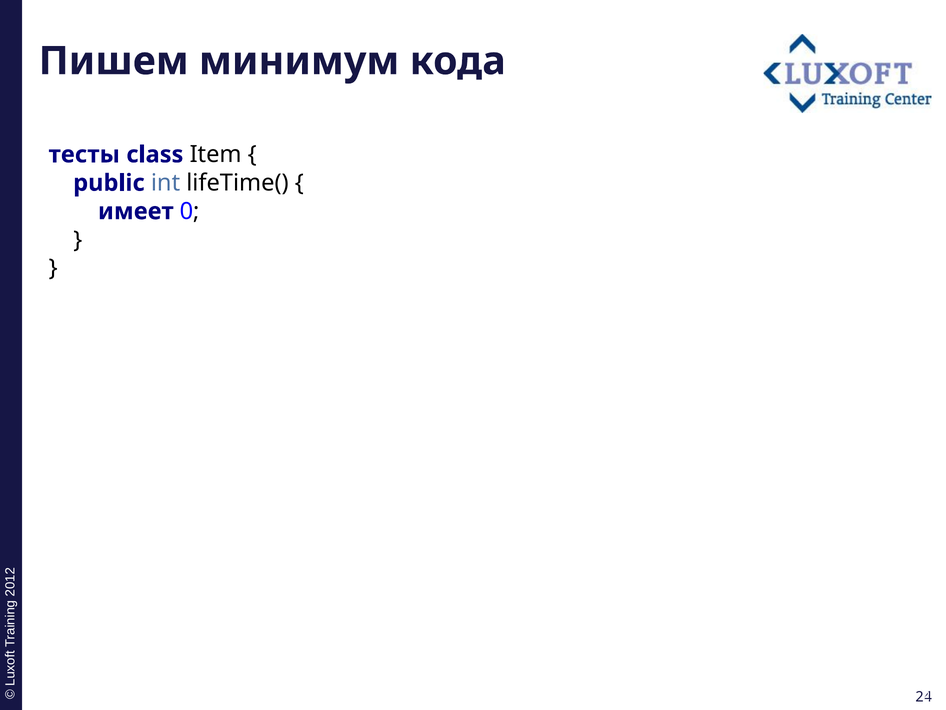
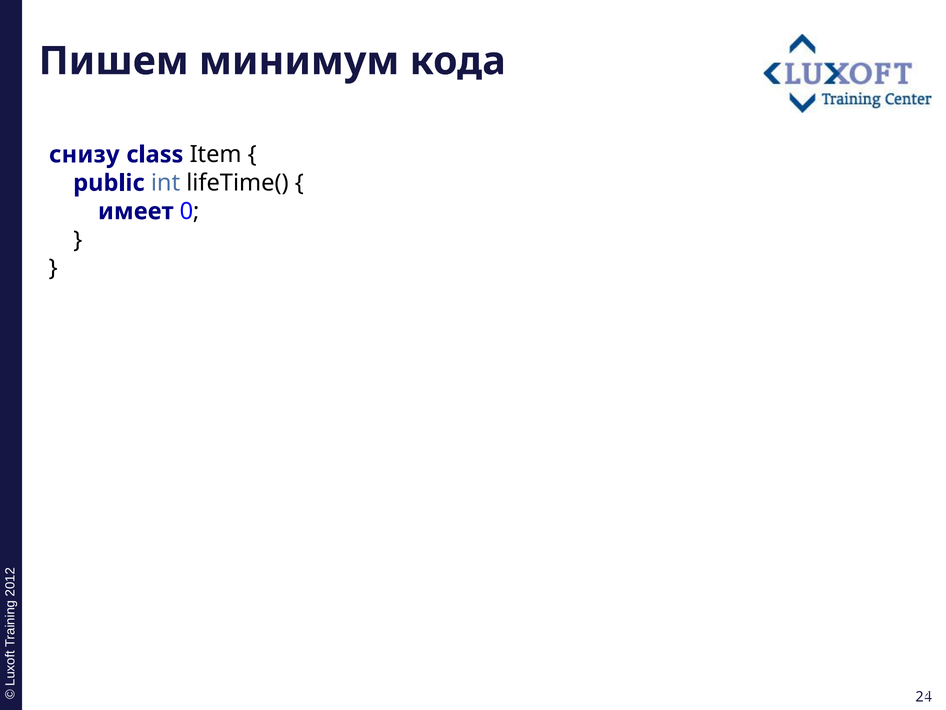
тесты: тесты -> снизу (84, 154)
